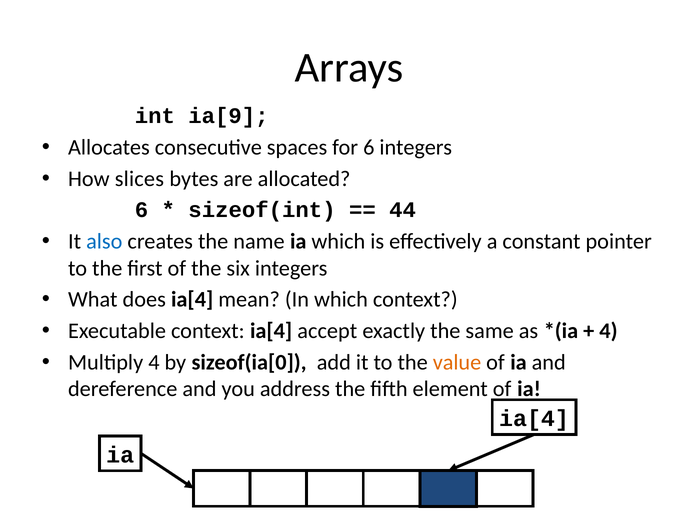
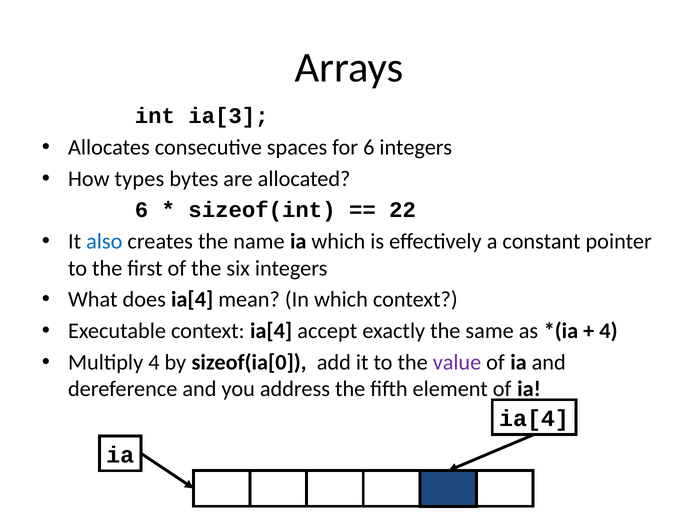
ia[9: ia[9 -> ia[3 (228, 116)
slices: slices -> types (139, 179)
44: 44 -> 22 (403, 210)
value colour: orange -> purple (457, 363)
